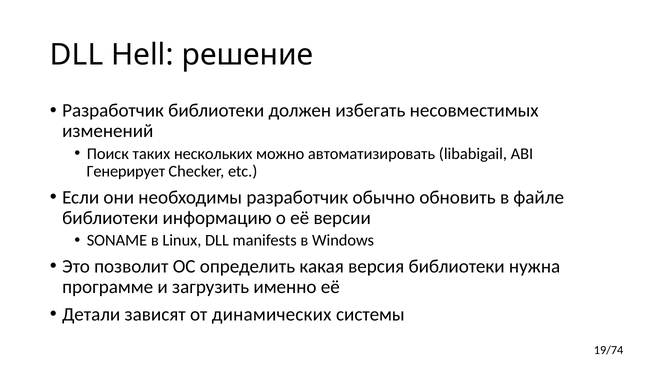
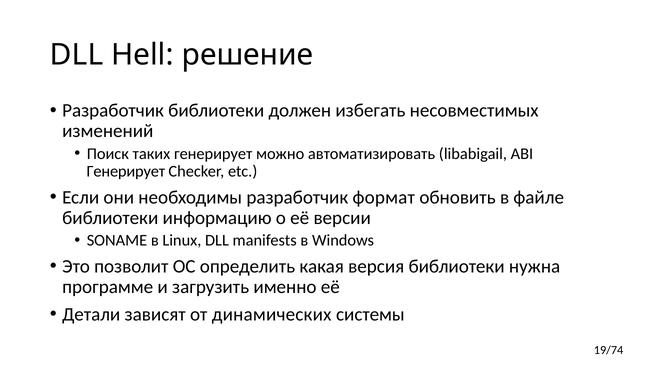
таких нескольких: нескольких -> генерирует (213, 154)
обычно: обычно -> формат (384, 197)
